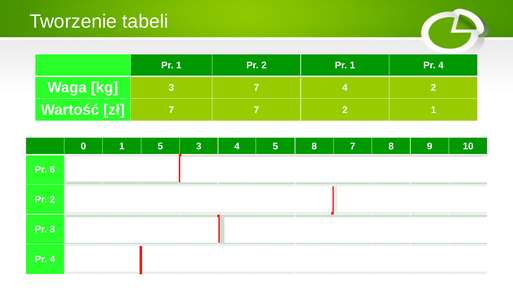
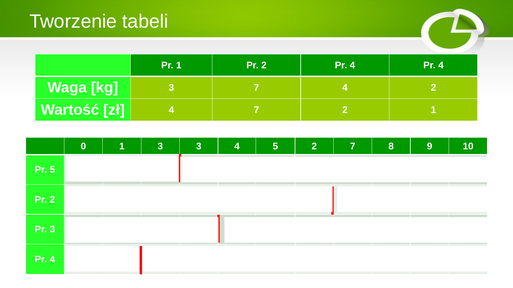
2 Pr 1: 1 -> 4 (352, 65)
zł 7: 7 -> 4 (171, 110)
1 5: 5 -> 3 (160, 146)
5 8: 8 -> 2 (314, 146)
Pr 6: 6 -> 5 (52, 170)
